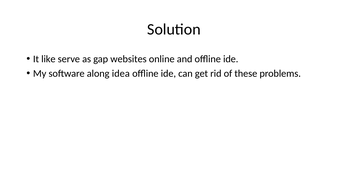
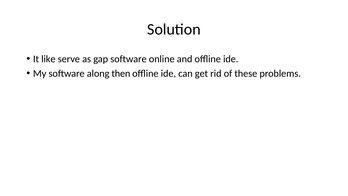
gap websites: websites -> software (128, 59)
idea: idea -> then (121, 73)
